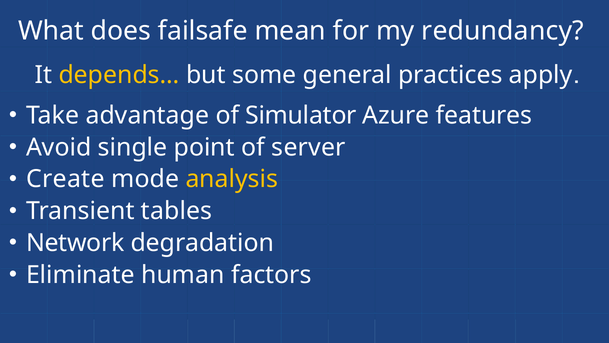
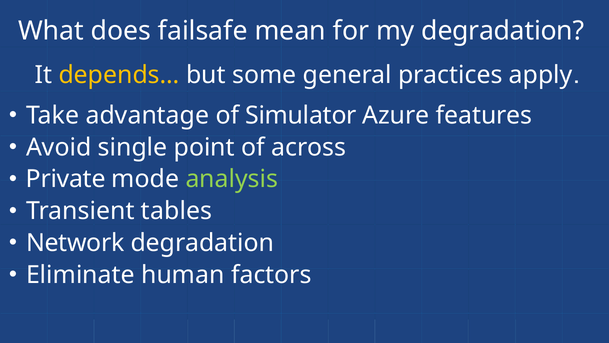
my redundancy: redundancy -> degradation (503, 31)
server: server -> across (309, 147)
Create: Create -> Private (66, 179)
analysis colour: yellow -> light green (232, 179)
